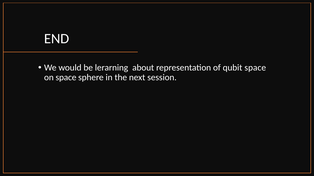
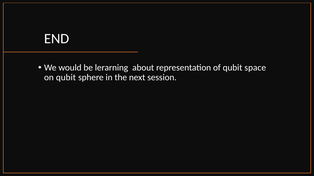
on space: space -> qubit (66, 78)
